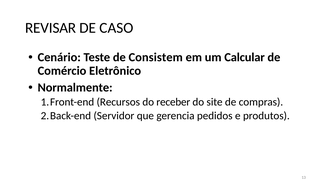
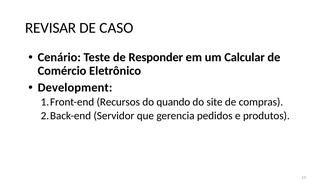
Consistem: Consistem -> Responder (156, 57)
Normalmente: Normalmente -> Development (75, 88)
receber: receber -> quando (173, 102)
